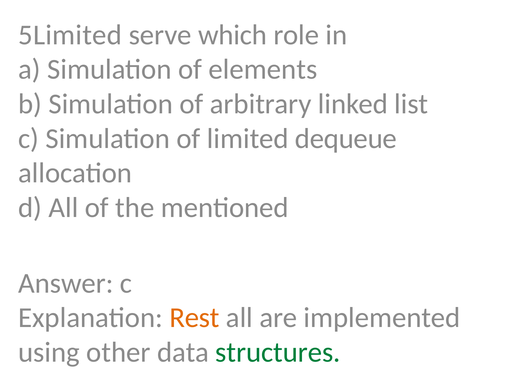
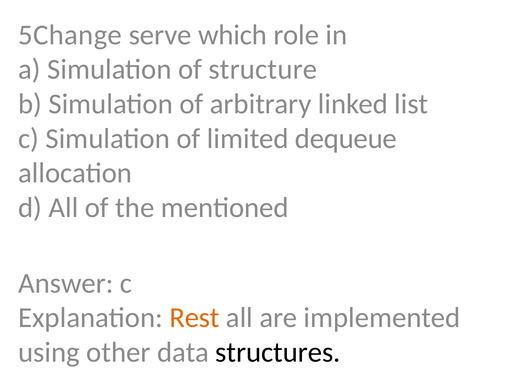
5Limited: 5Limited -> 5Change (70, 35)
elements: elements -> structure (263, 69)
structures colour: green -> black (278, 353)
